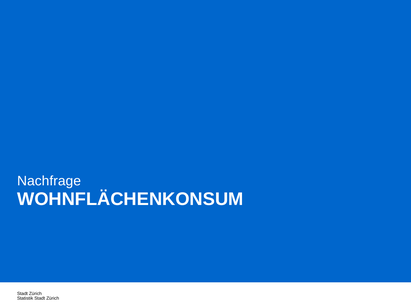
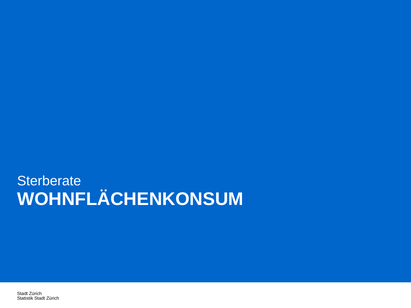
Nachfrage: Nachfrage -> Sterberate (49, 181)
